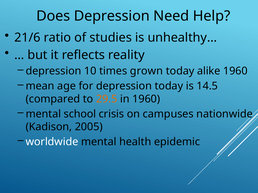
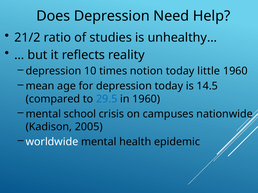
21/6: 21/6 -> 21/2 (27, 38)
grown: grown -> notion (146, 71)
alike: alike -> little (209, 71)
29.5 colour: orange -> blue (107, 99)
